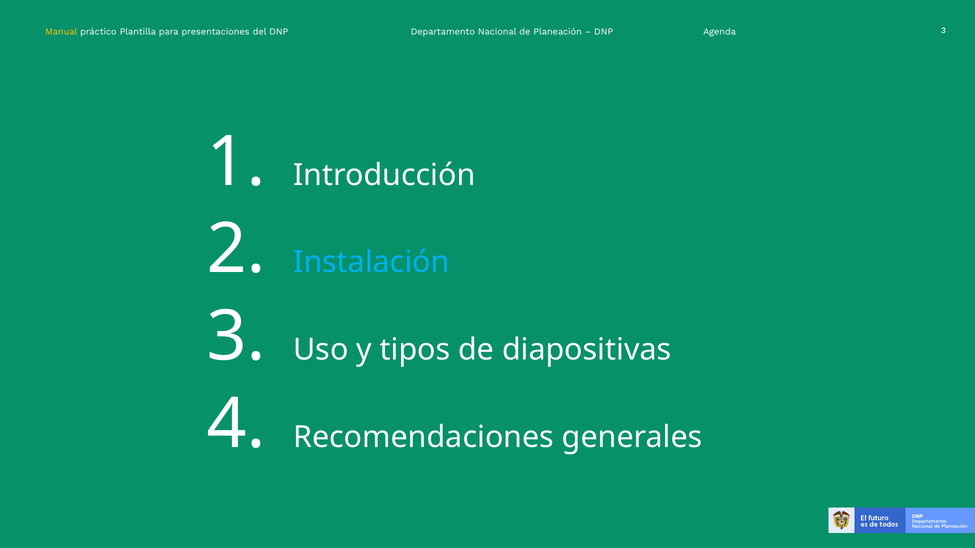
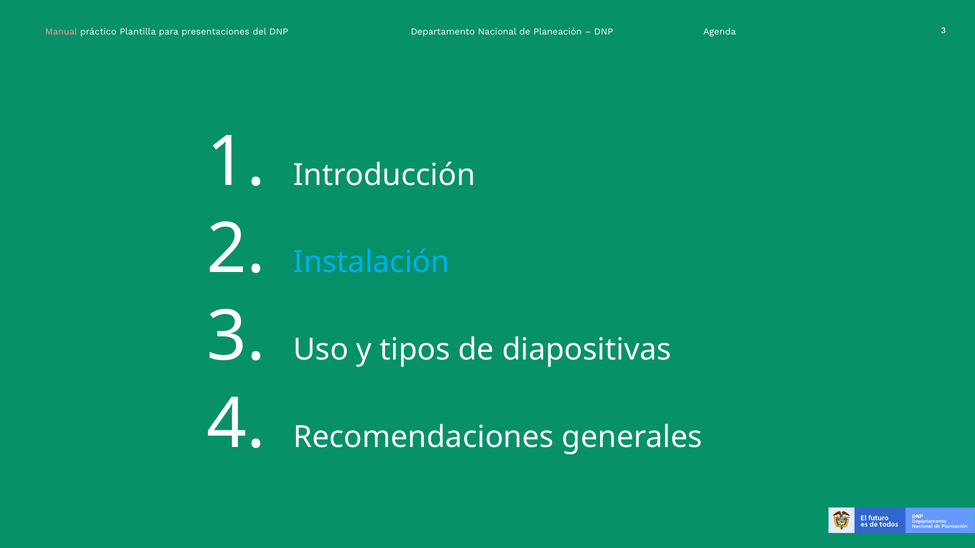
Manual colour: yellow -> pink (61, 32)
